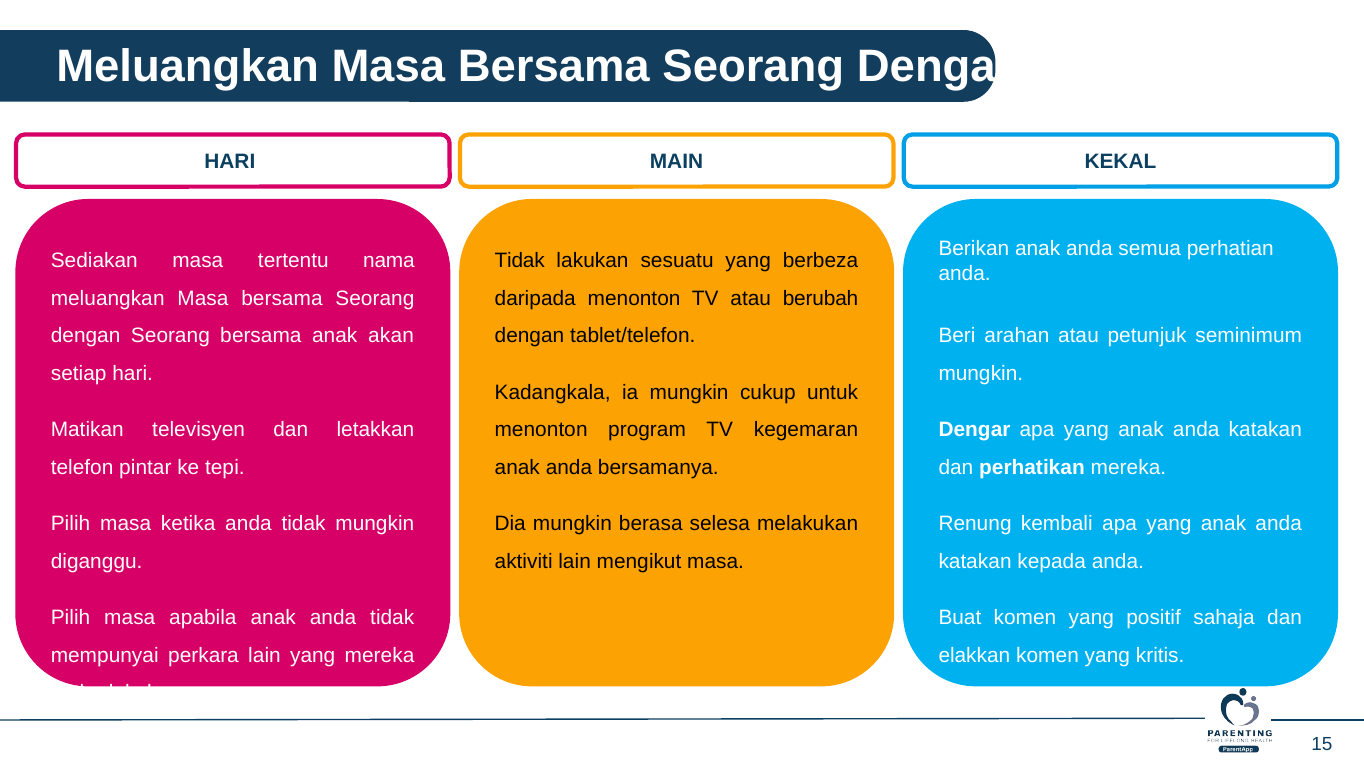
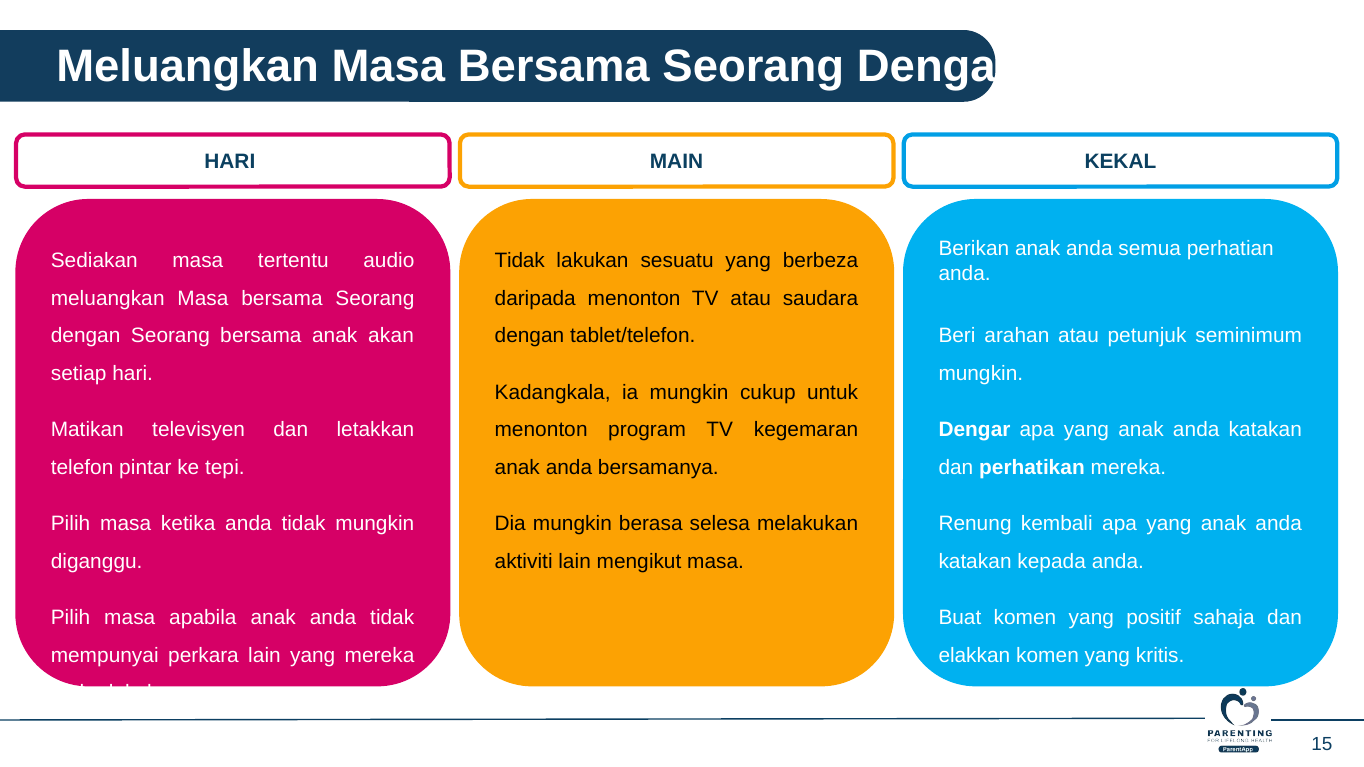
nama: nama -> audio (389, 261)
berubah: berubah -> saudara (820, 299)
